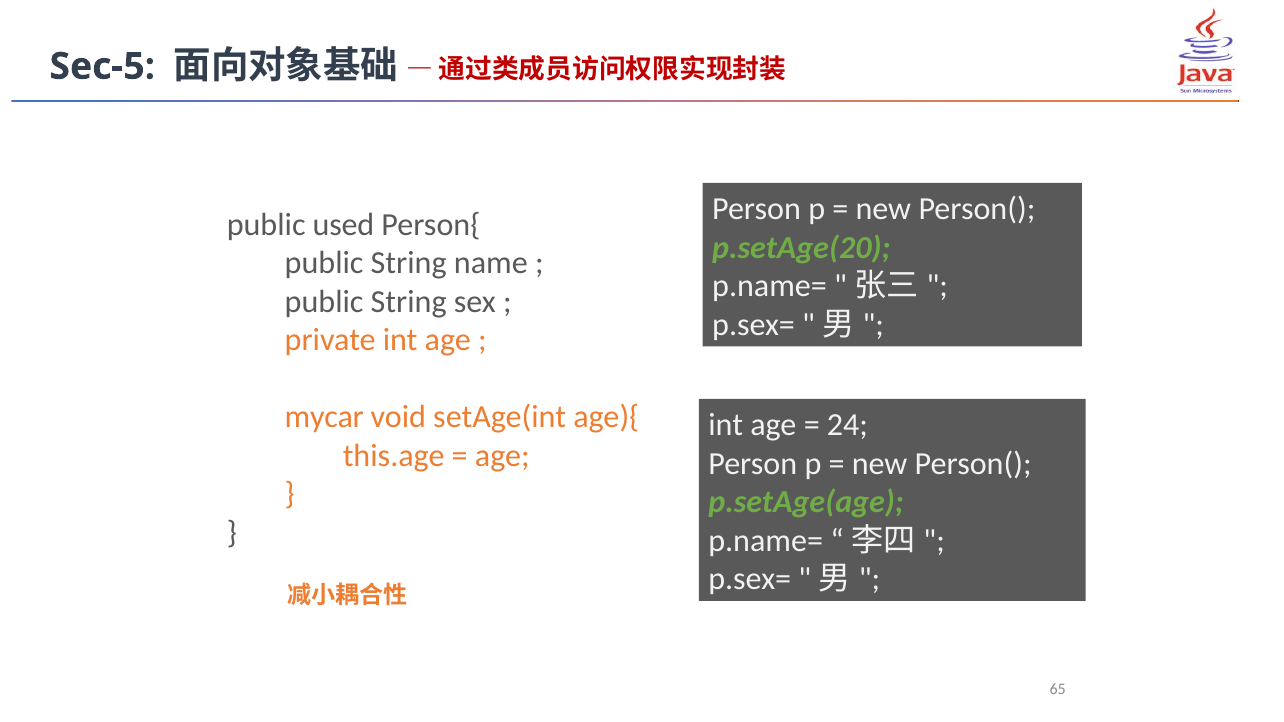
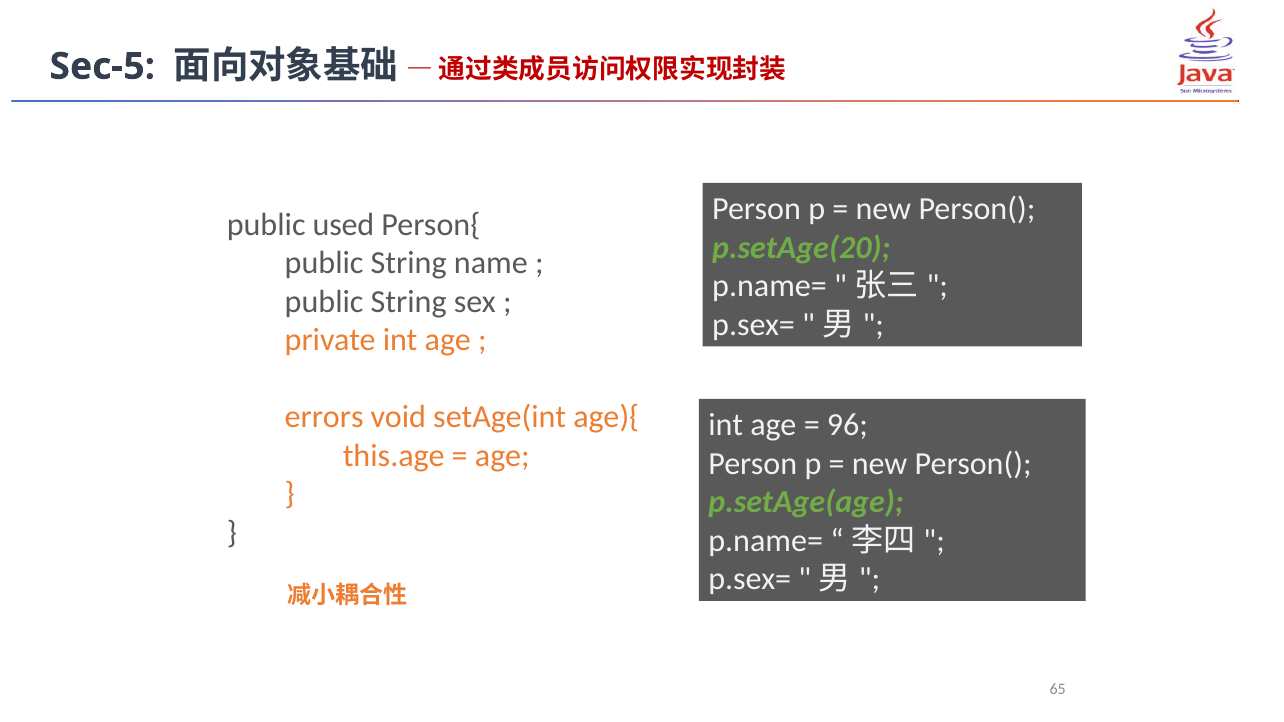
mycar: mycar -> errors (324, 417)
24: 24 -> 96 (848, 425)
